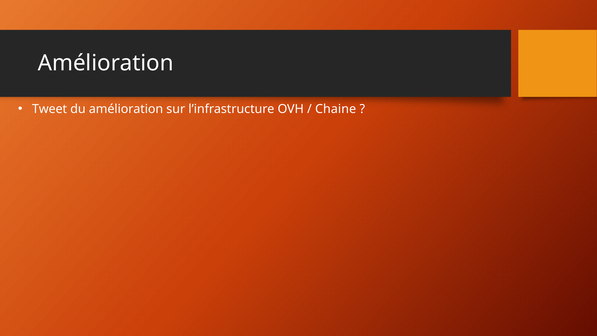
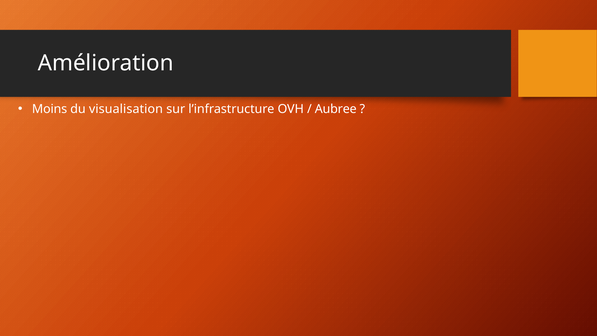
Tweet: Tweet -> Moins (50, 109)
du amélioration: amélioration -> visualisation (126, 109)
Chaine: Chaine -> Aubree (336, 109)
